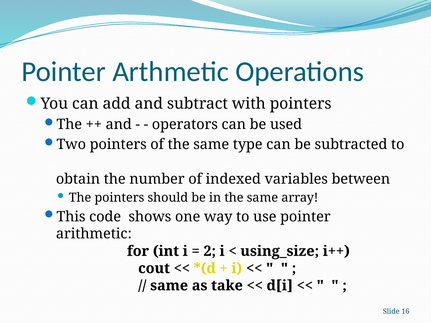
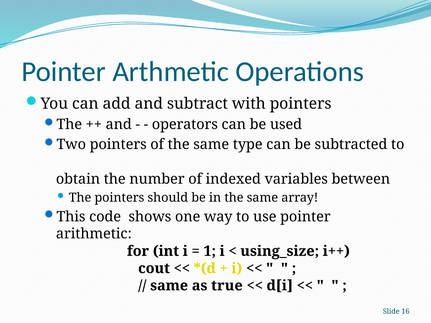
2: 2 -> 1 (210, 251)
take: take -> true (227, 286)
